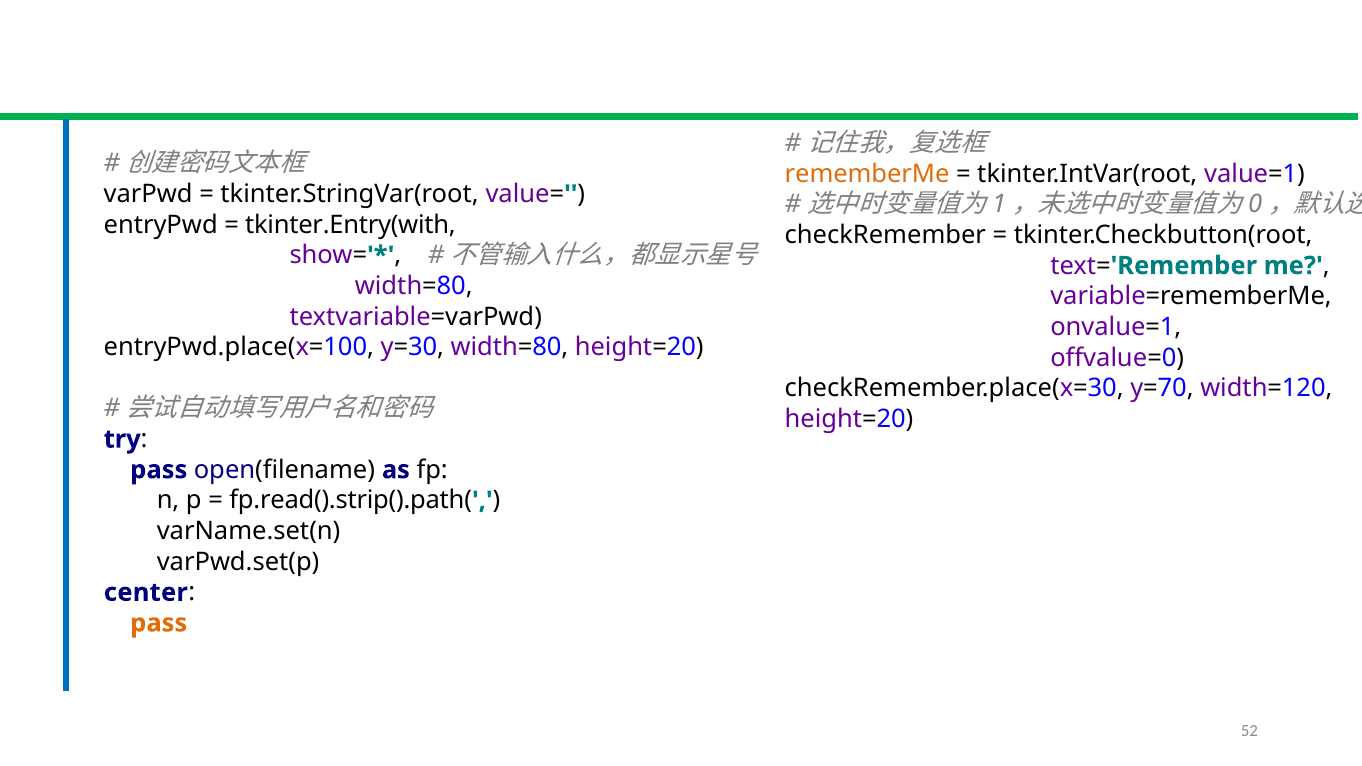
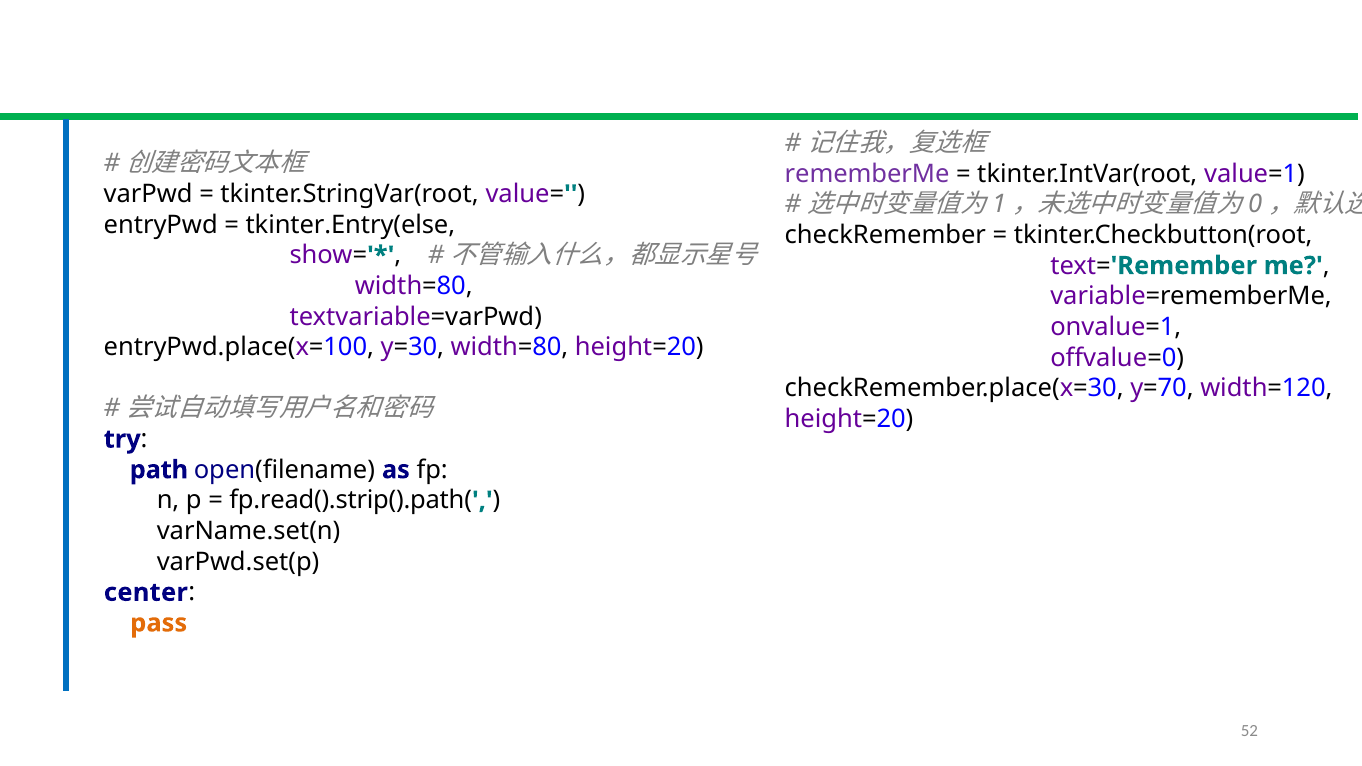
rememberMe colour: orange -> purple (867, 174)
tkinter.Entry(with: tkinter.Entry(with -> tkinter.Entry(else (350, 225)
pass: pass -> path (159, 470)
